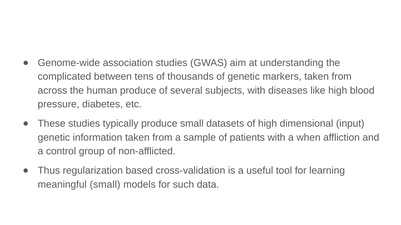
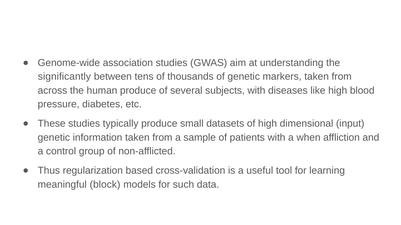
complicated: complicated -> significantly (64, 77)
meaningful small: small -> block (105, 185)
